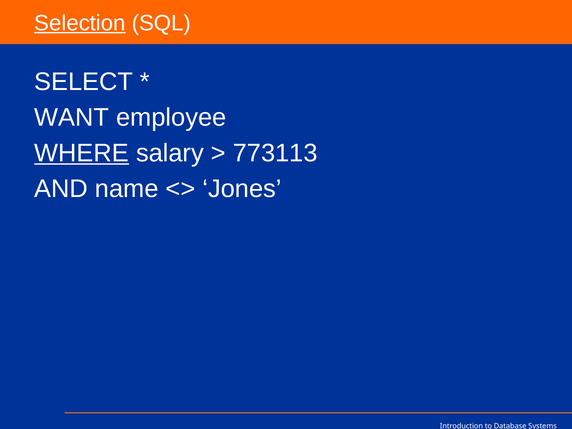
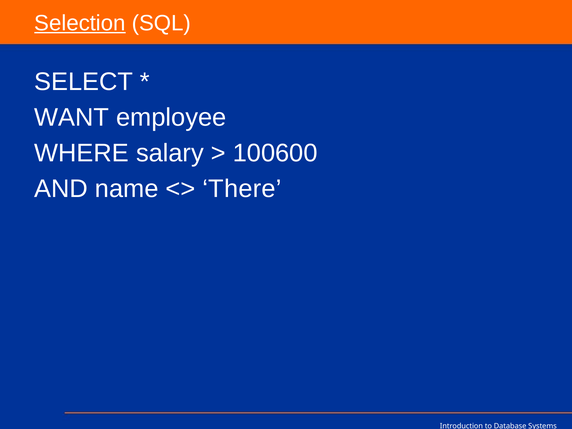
WHERE underline: present -> none (82, 153)
773113: 773113 -> 100600 (275, 153)
Jones: Jones -> There (242, 189)
